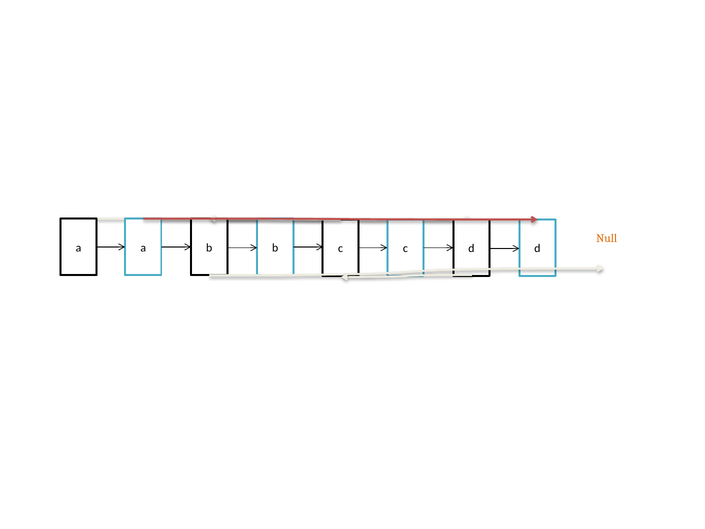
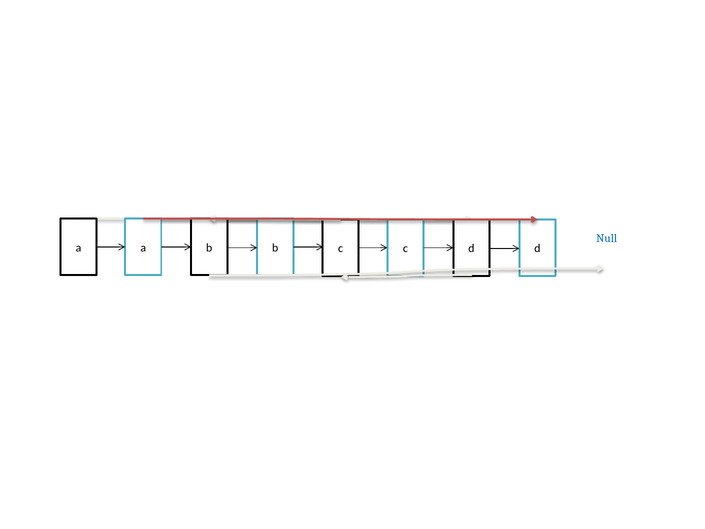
Null colour: orange -> blue (607, 238)
